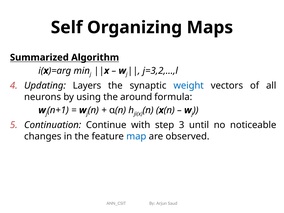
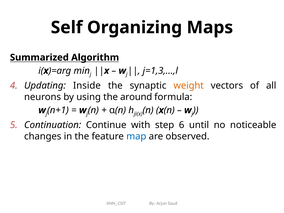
j=3,2,…,l: j=3,2,…,l -> j=1,3,…,l (160, 71)
Layers: Layers -> Inside (87, 86)
weight colour: blue -> orange (189, 86)
3: 3 -> 6 (182, 125)
